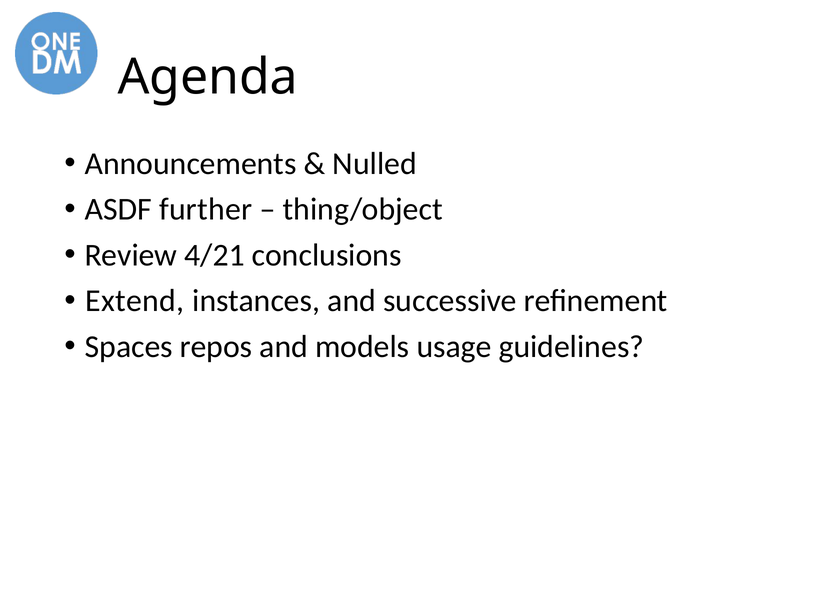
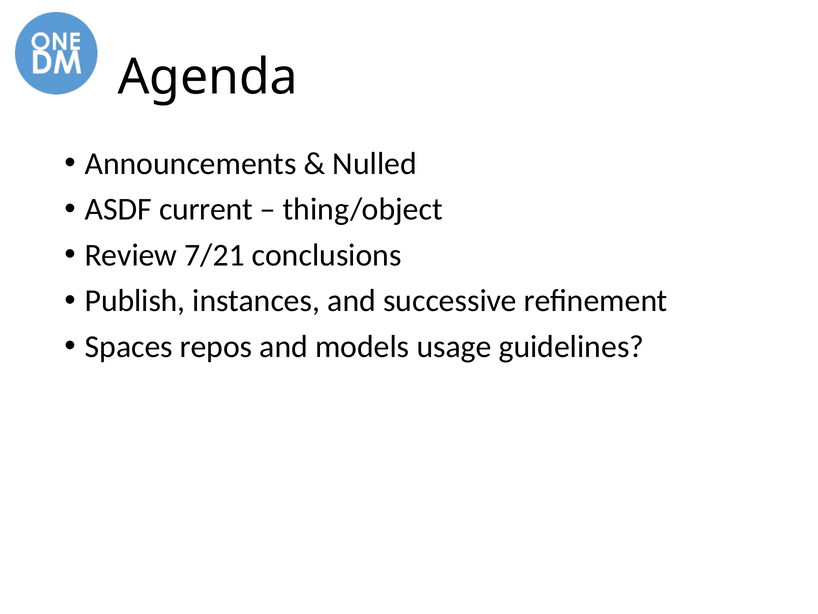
further: further -> current (206, 209)
4/21: 4/21 -> 7/21 (215, 255)
Extend: Extend -> Publish (135, 301)
